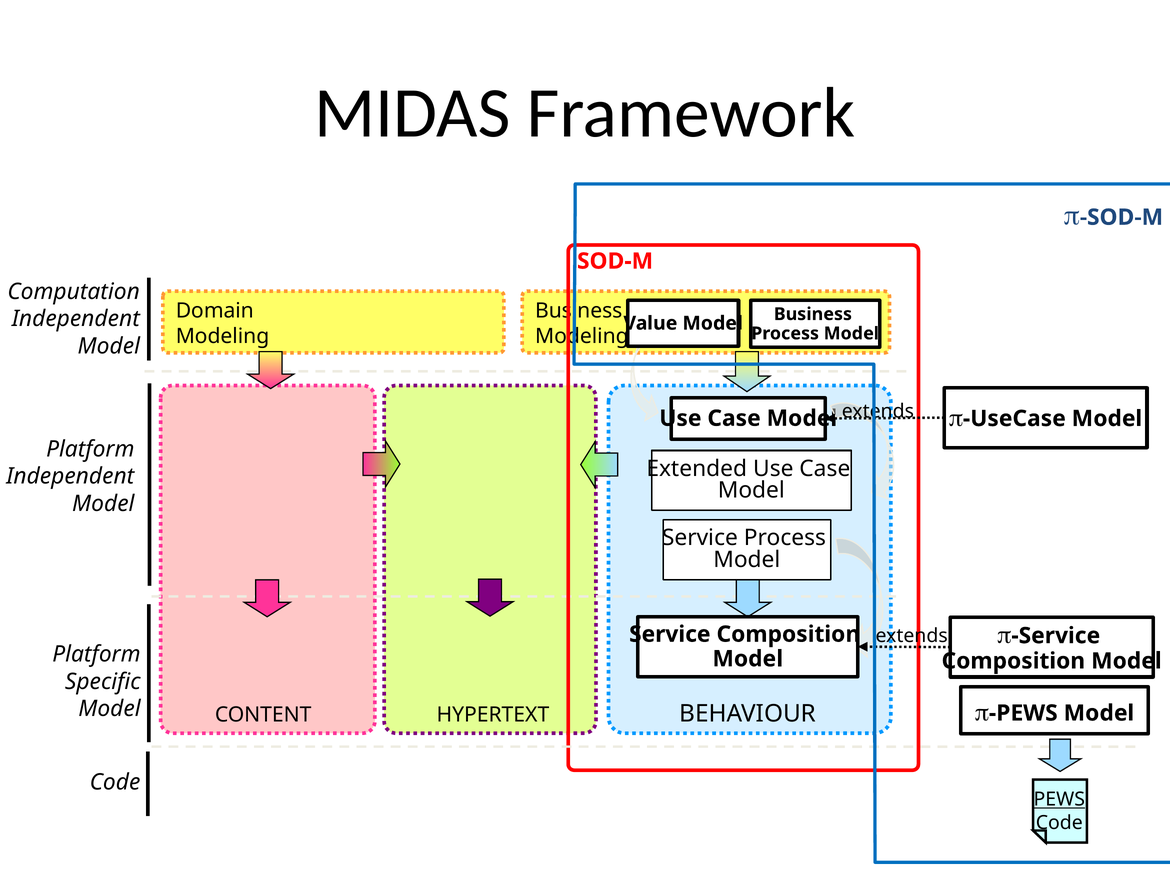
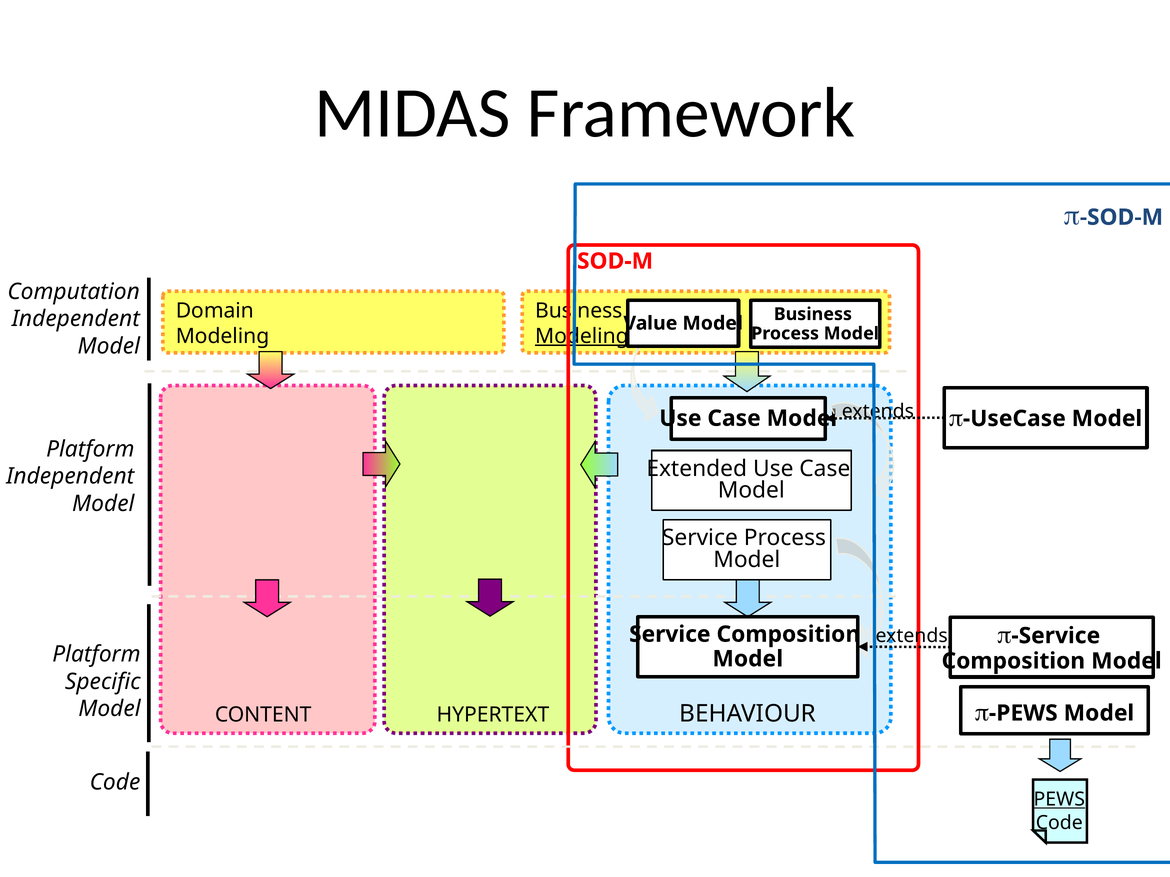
Modeling underline: none -> present (582, 336)
